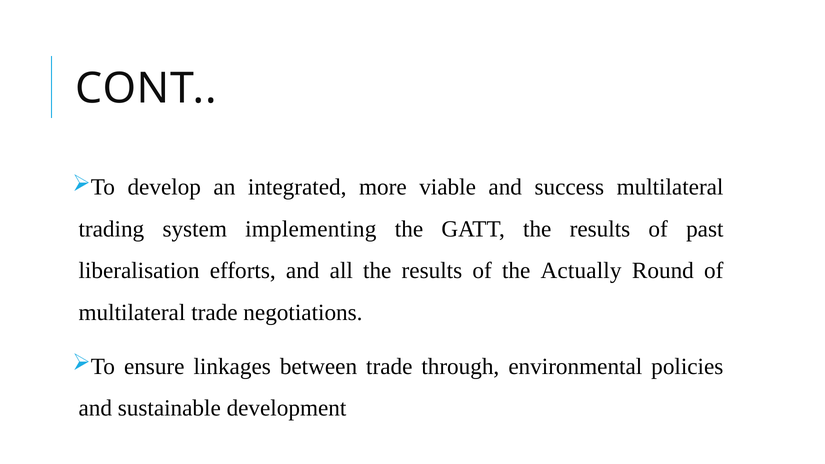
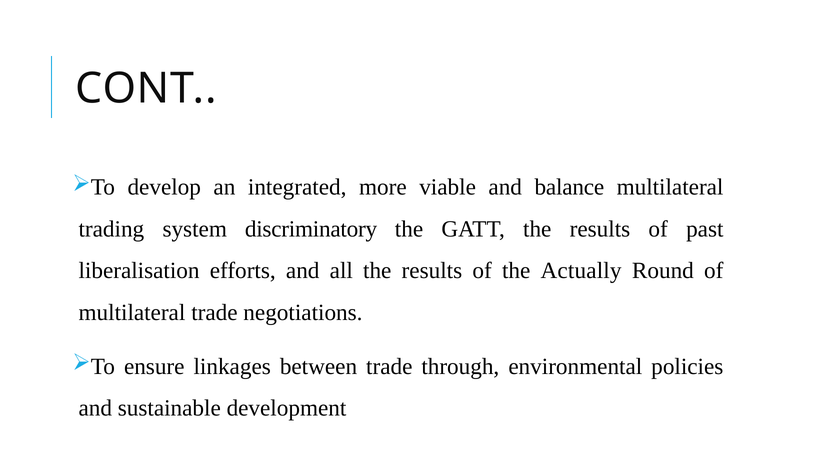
success: success -> balance (569, 187)
implementing: implementing -> discriminatory (311, 229)
